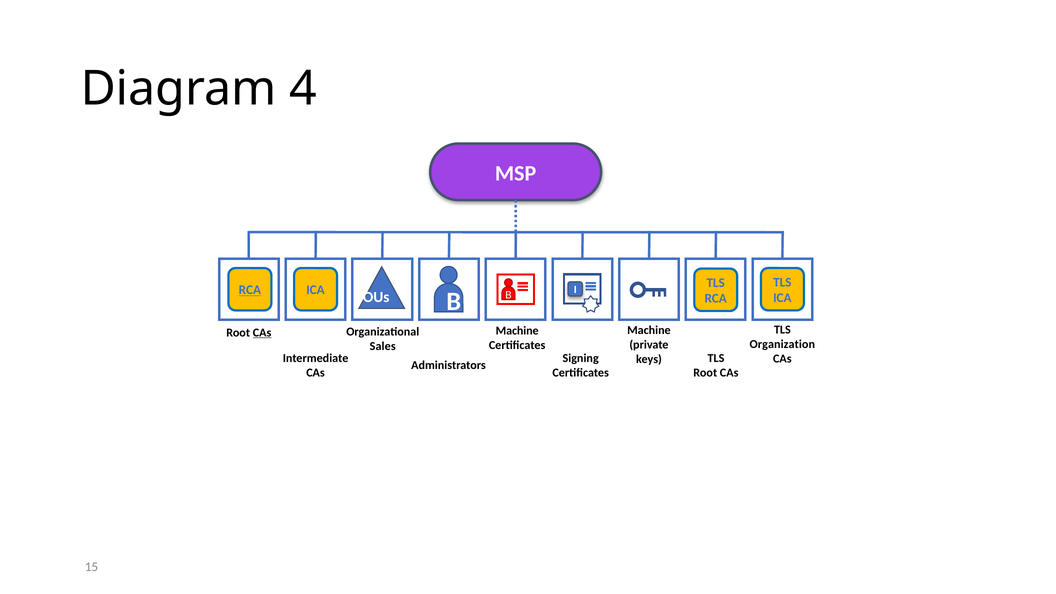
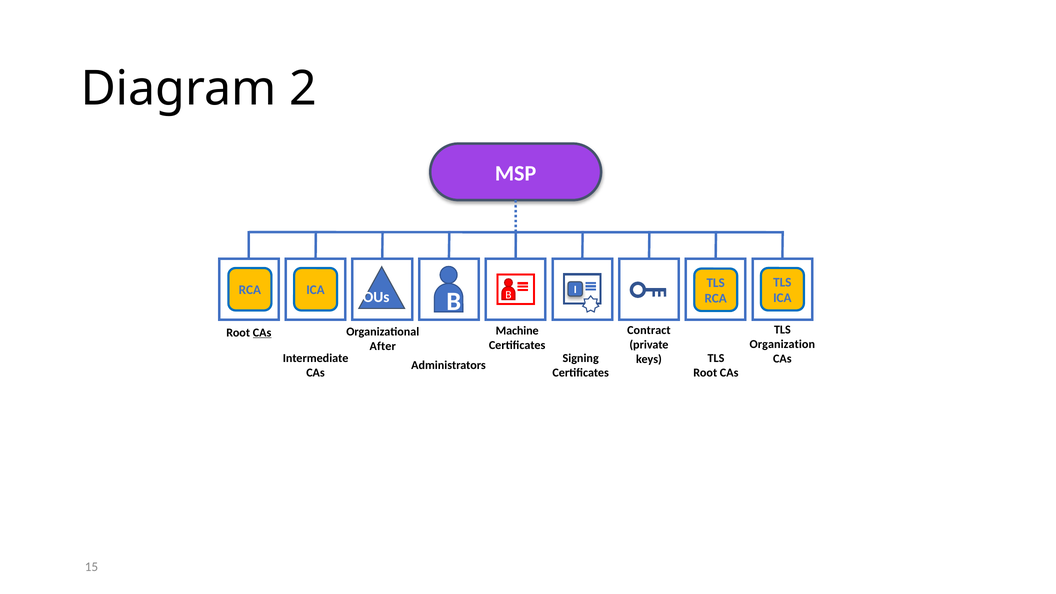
4: 4 -> 2 (303, 89)
RCA underline: present -> none (250, 290)
Machine: Machine -> Contract (649, 330)
Sales: Sales -> After (383, 346)
